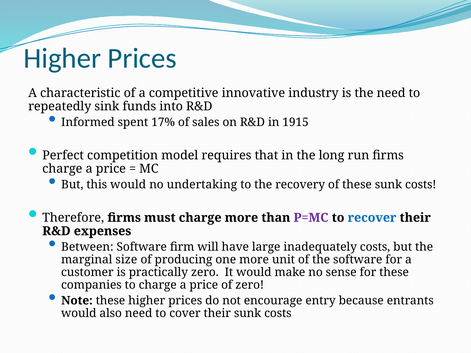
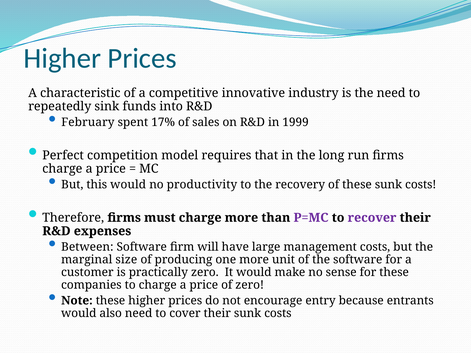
Informed: Informed -> February (88, 122)
1915: 1915 -> 1999 (296, 122)
undertaking: undertaking -> productivity (202, 185)
recover colour: blue -> purple (372, 218)
inadequately: inadequately -> management (320, 247)
